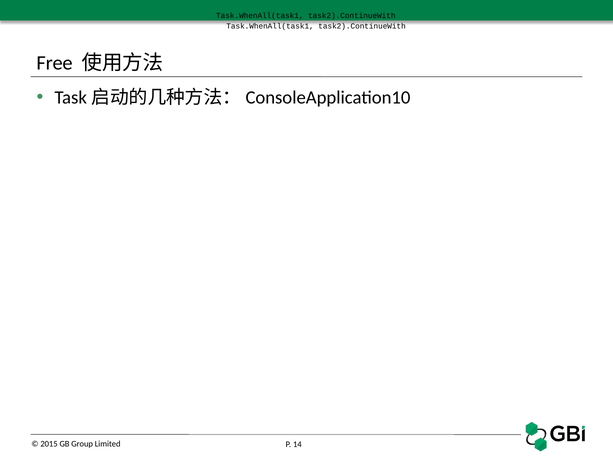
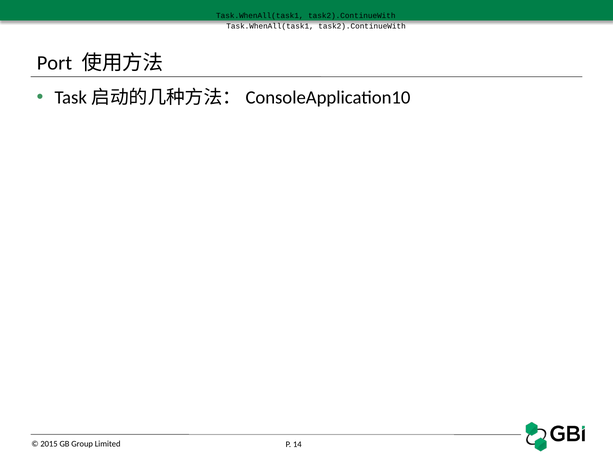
Free: Free -> Port (54, 63)
